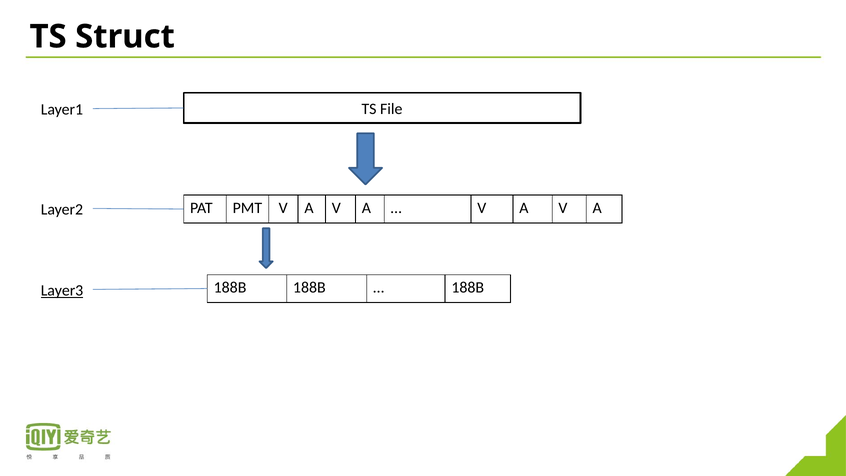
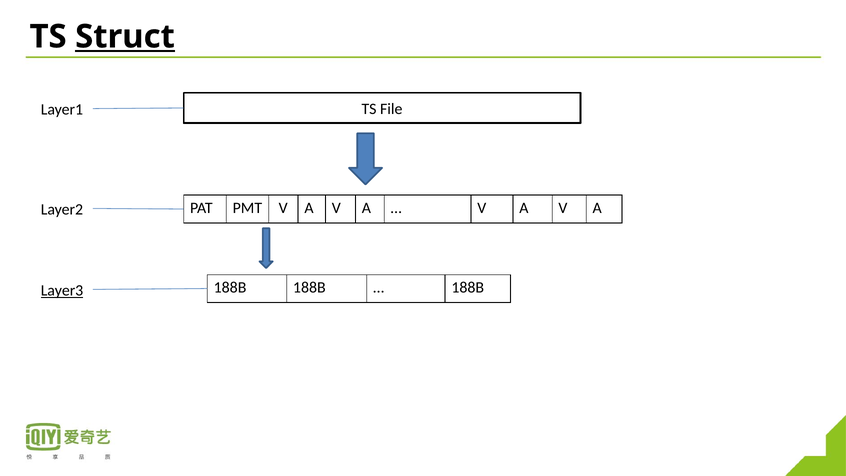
Struct underline: none -> present (125, 37)
